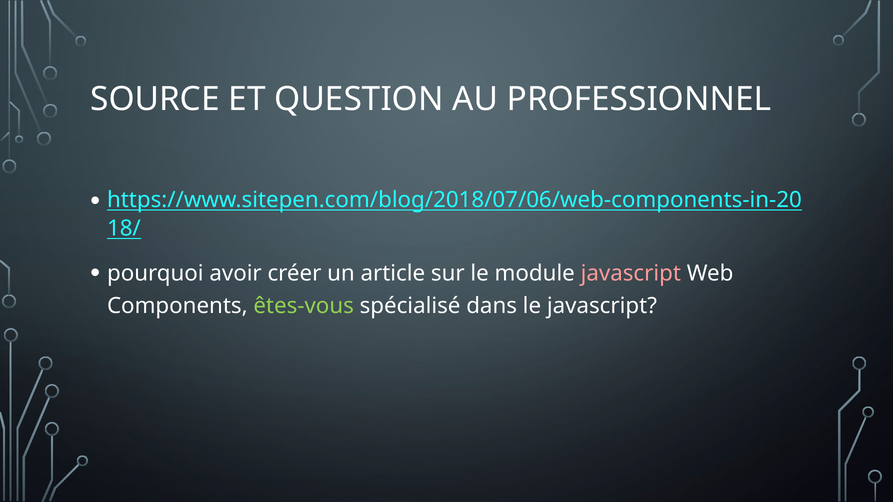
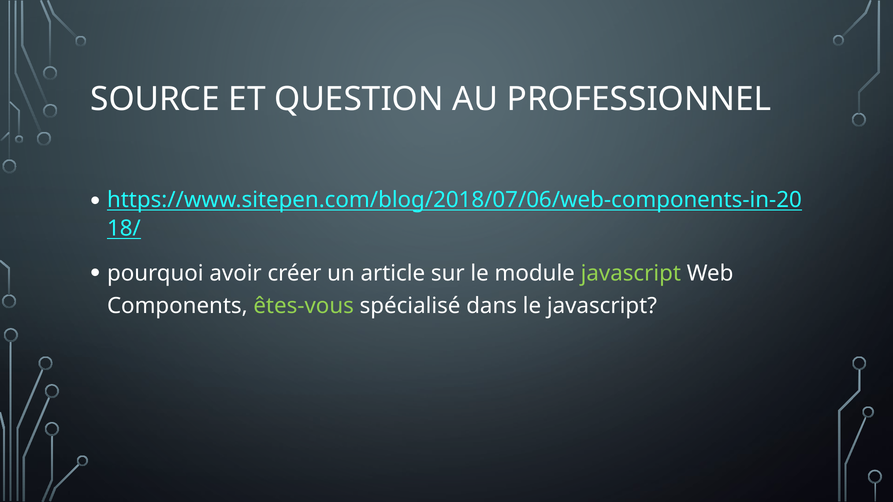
javascript colour: pink -> light green (631, 274)
